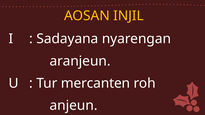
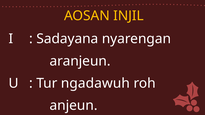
mercanten: mercanten -> ngadawuh (95, 83)
